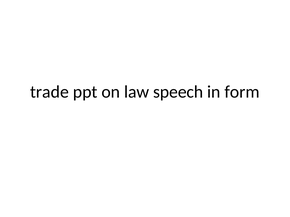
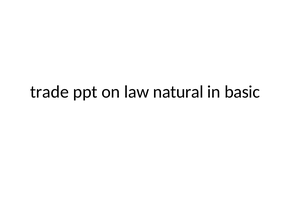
speech: speech -> natural (178, 92)
form: form -> basic (242, 92)
